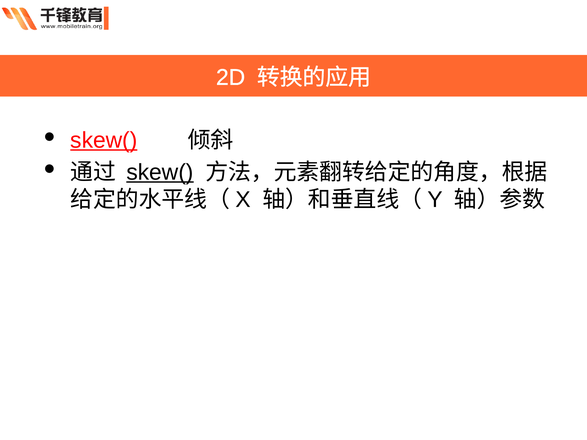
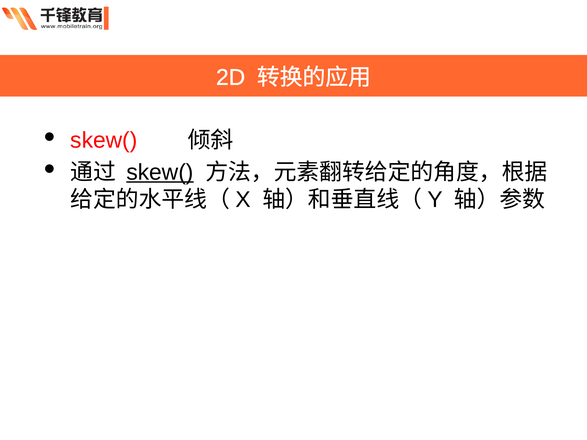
skew( underline: present -> none (104, 140)
